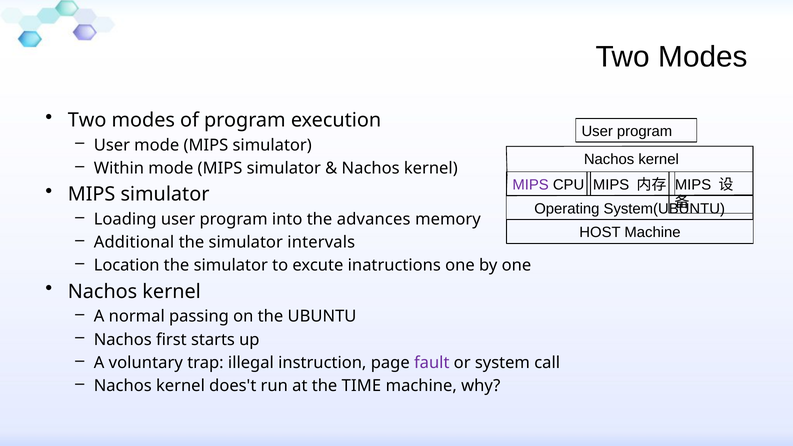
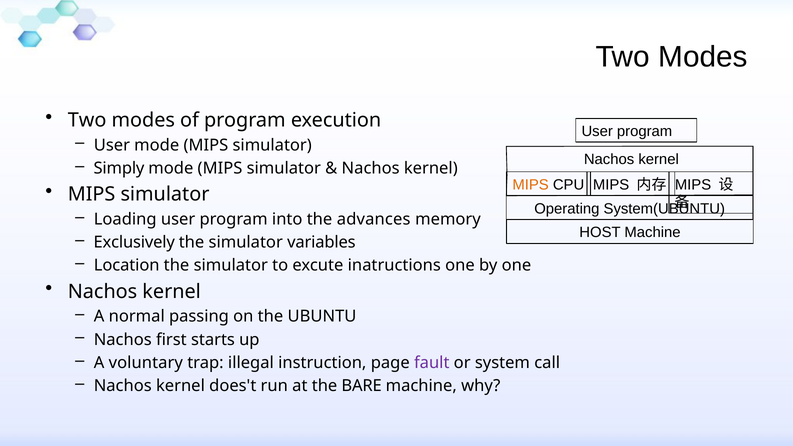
Within: Within -> Simply (119, 168)
MIPS colour: purple -> orange (531, 185)
Additional: Additional -> Exclusively (134, 242)
intervals: intervals -> variables (321, 242)
TIME: TIME -> BARE (362, 386)
